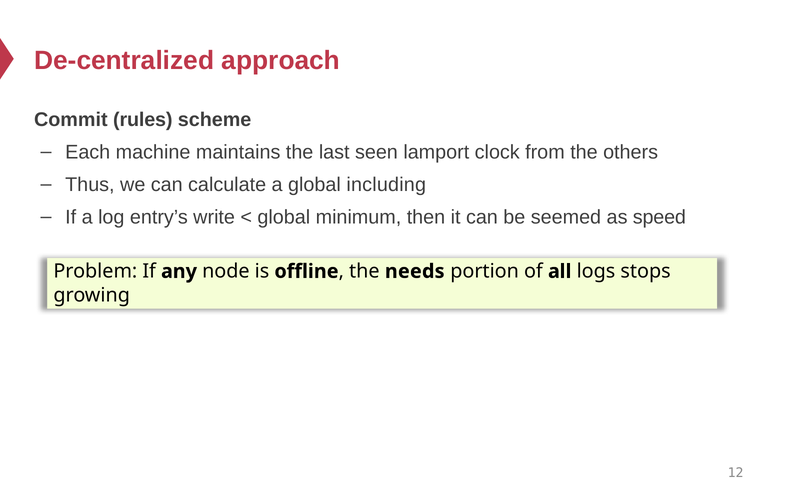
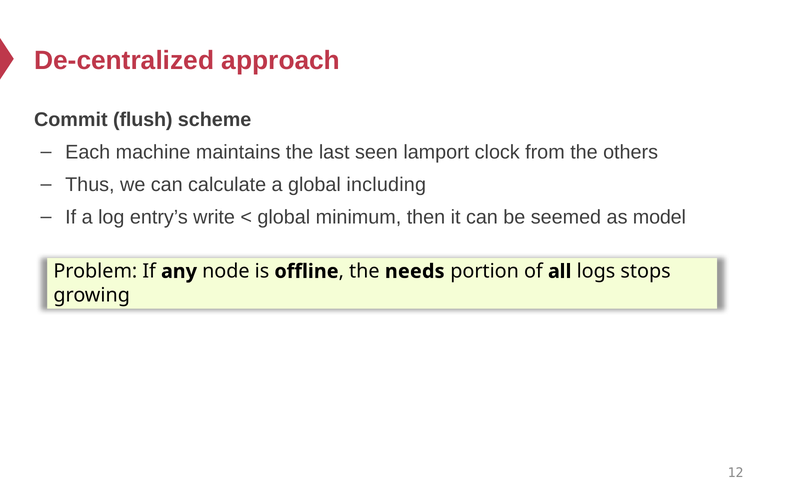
rules: rules -> flush (143, 120)
speed: speed -> model (659, 217)
